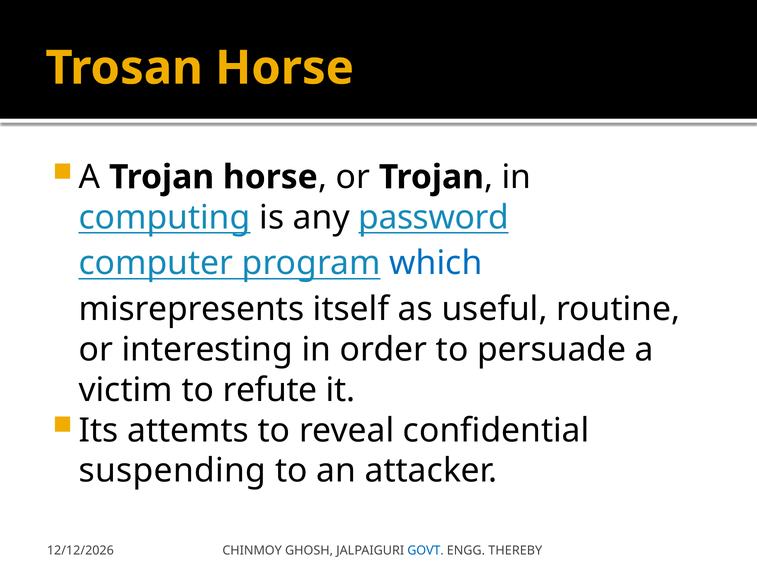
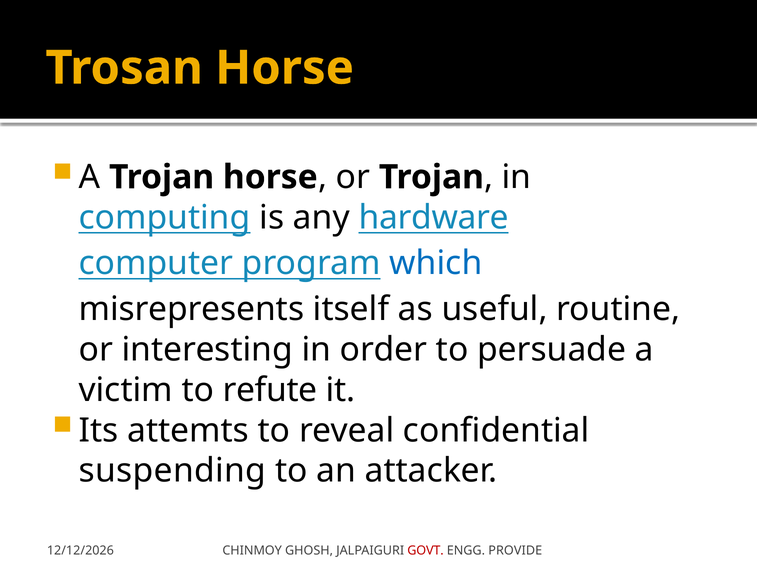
password: password -> hardware (434, 217)
GOVT colour: blue -> red (426, 550)
THEREBY: THEREBY -> PROVIDE (515, 550)
